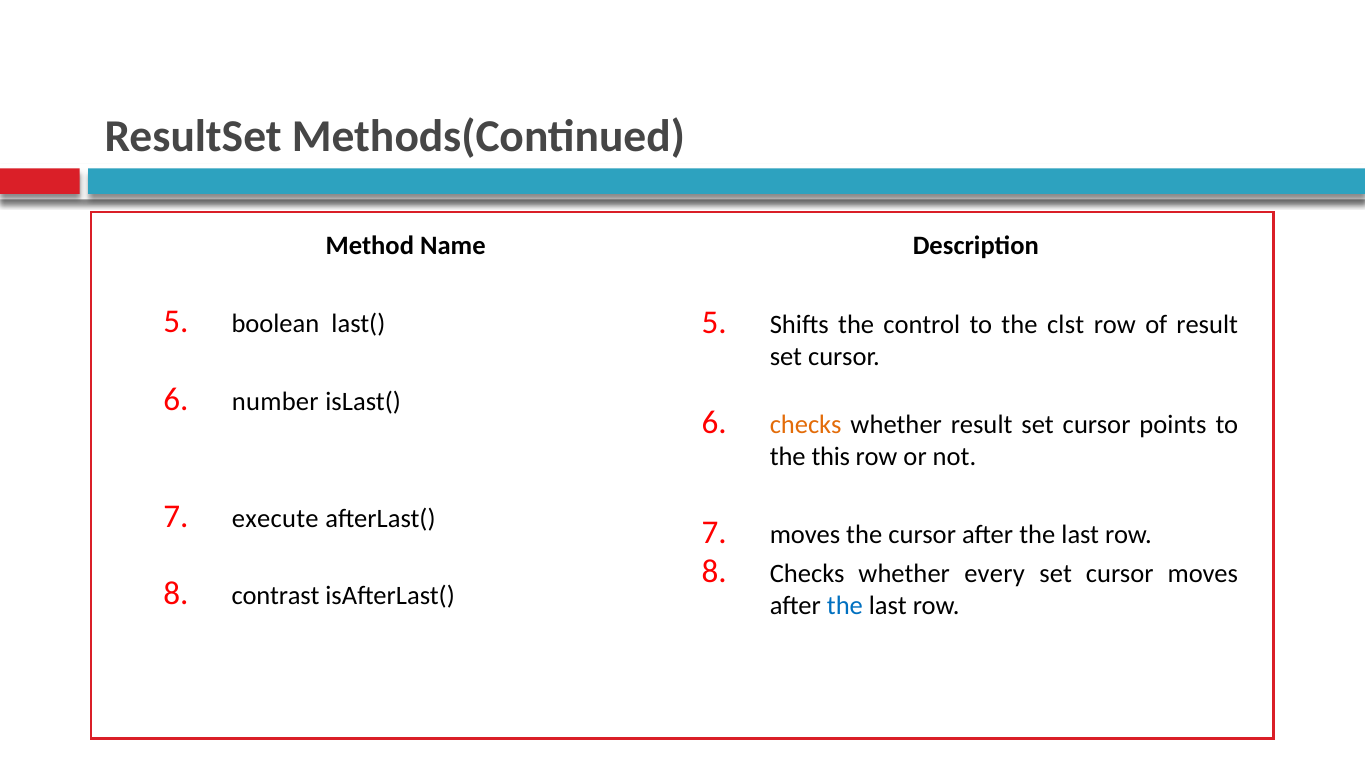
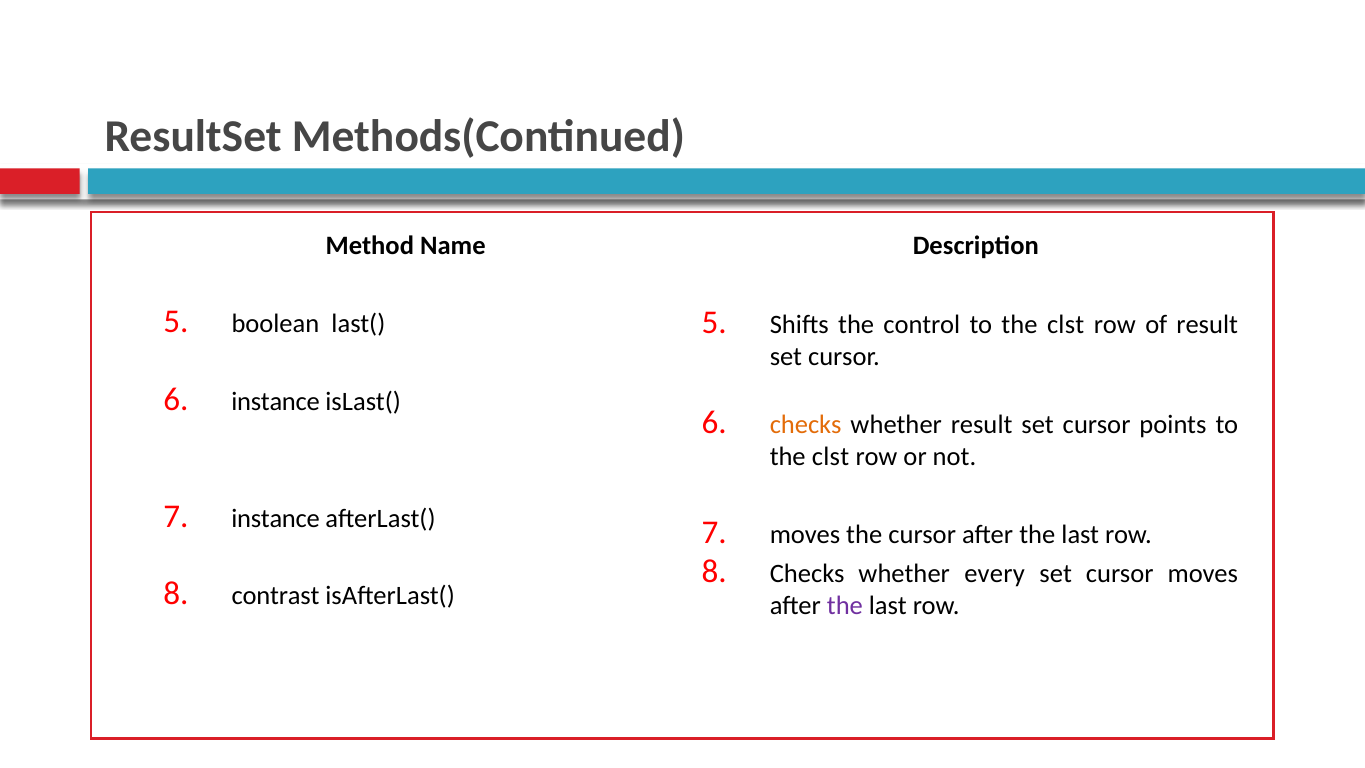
number: number -> instance (276, 401)
this: this -> clst (831, 457)
execute: execute -> instance (276, 518)
the colour: blue -> purple (845, 606)
